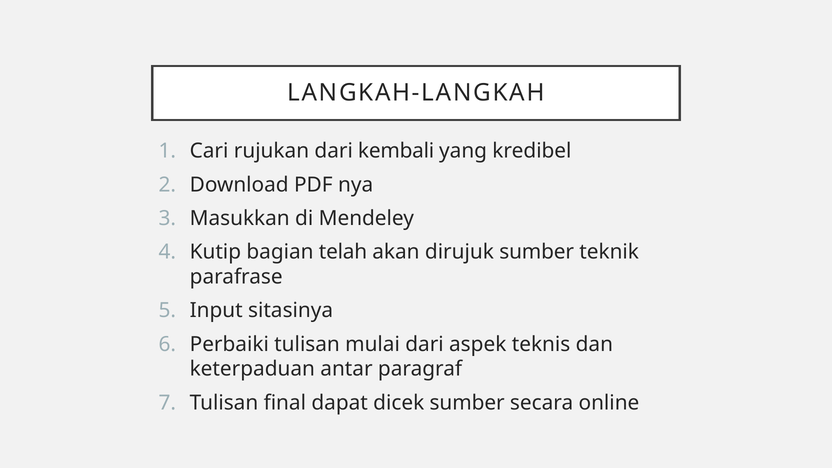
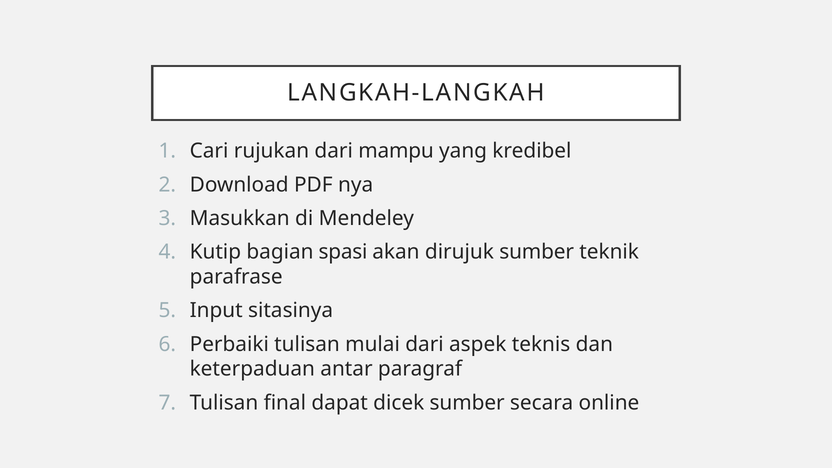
kembali: kembali -> mampu (396, 151)
telah: telah -> spasi (343, 252)
